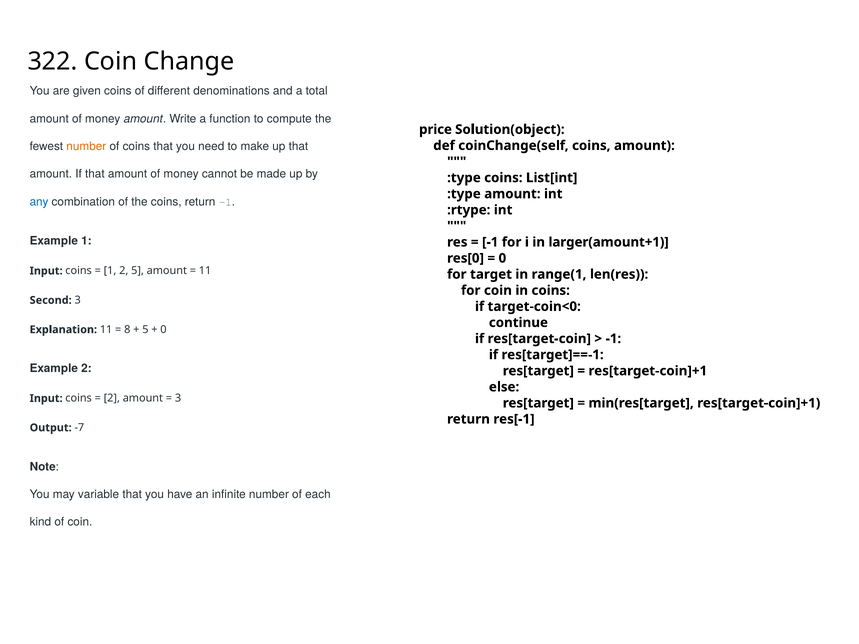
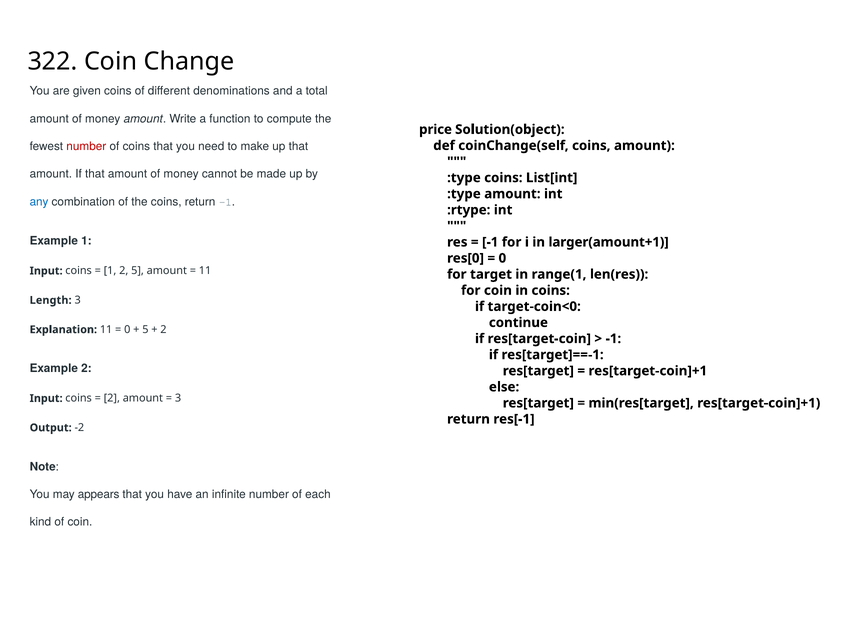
number colour: orange -> red (86, 146)
Second: Second -> Length (51, 300)
8: 8 -> 0 (127, 330)
0: 0 -> 2 (163, 330)
-7: -7 -> -2 (79, 428)
variable: variable -> appears (99, 495)
